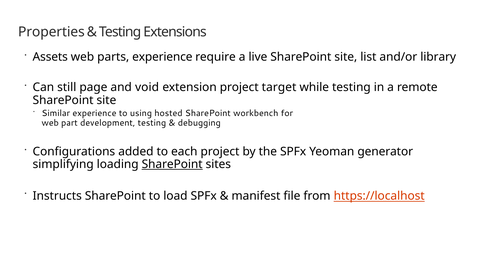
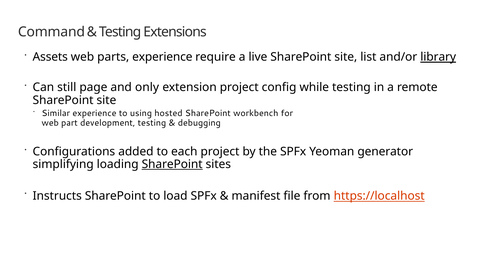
Properties: Properties -> Command (51, 32)
library underline: none -> present (438, 57)
void: void -> only (147, 87)
target: target -> config (279, 87)
